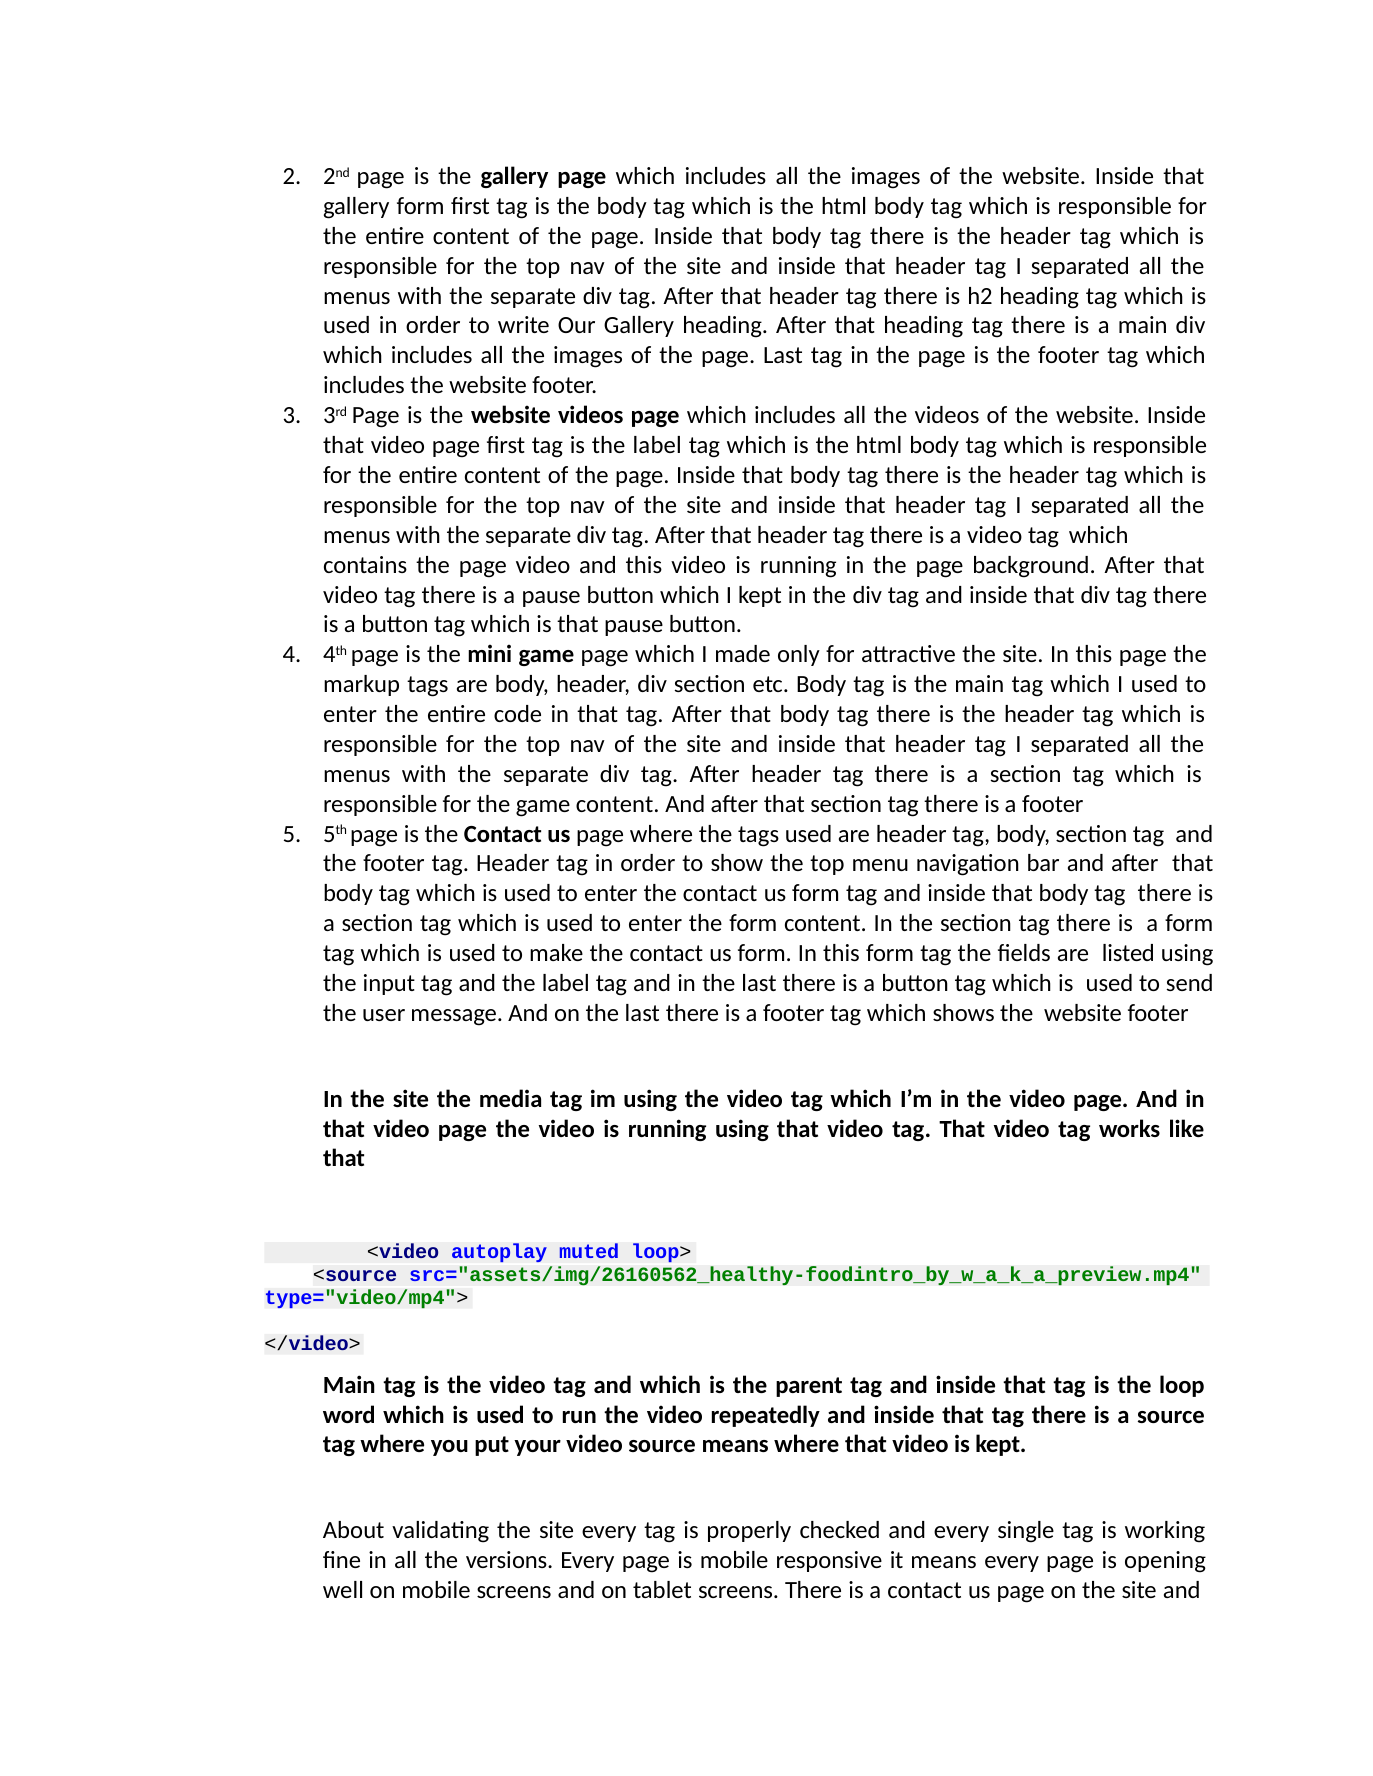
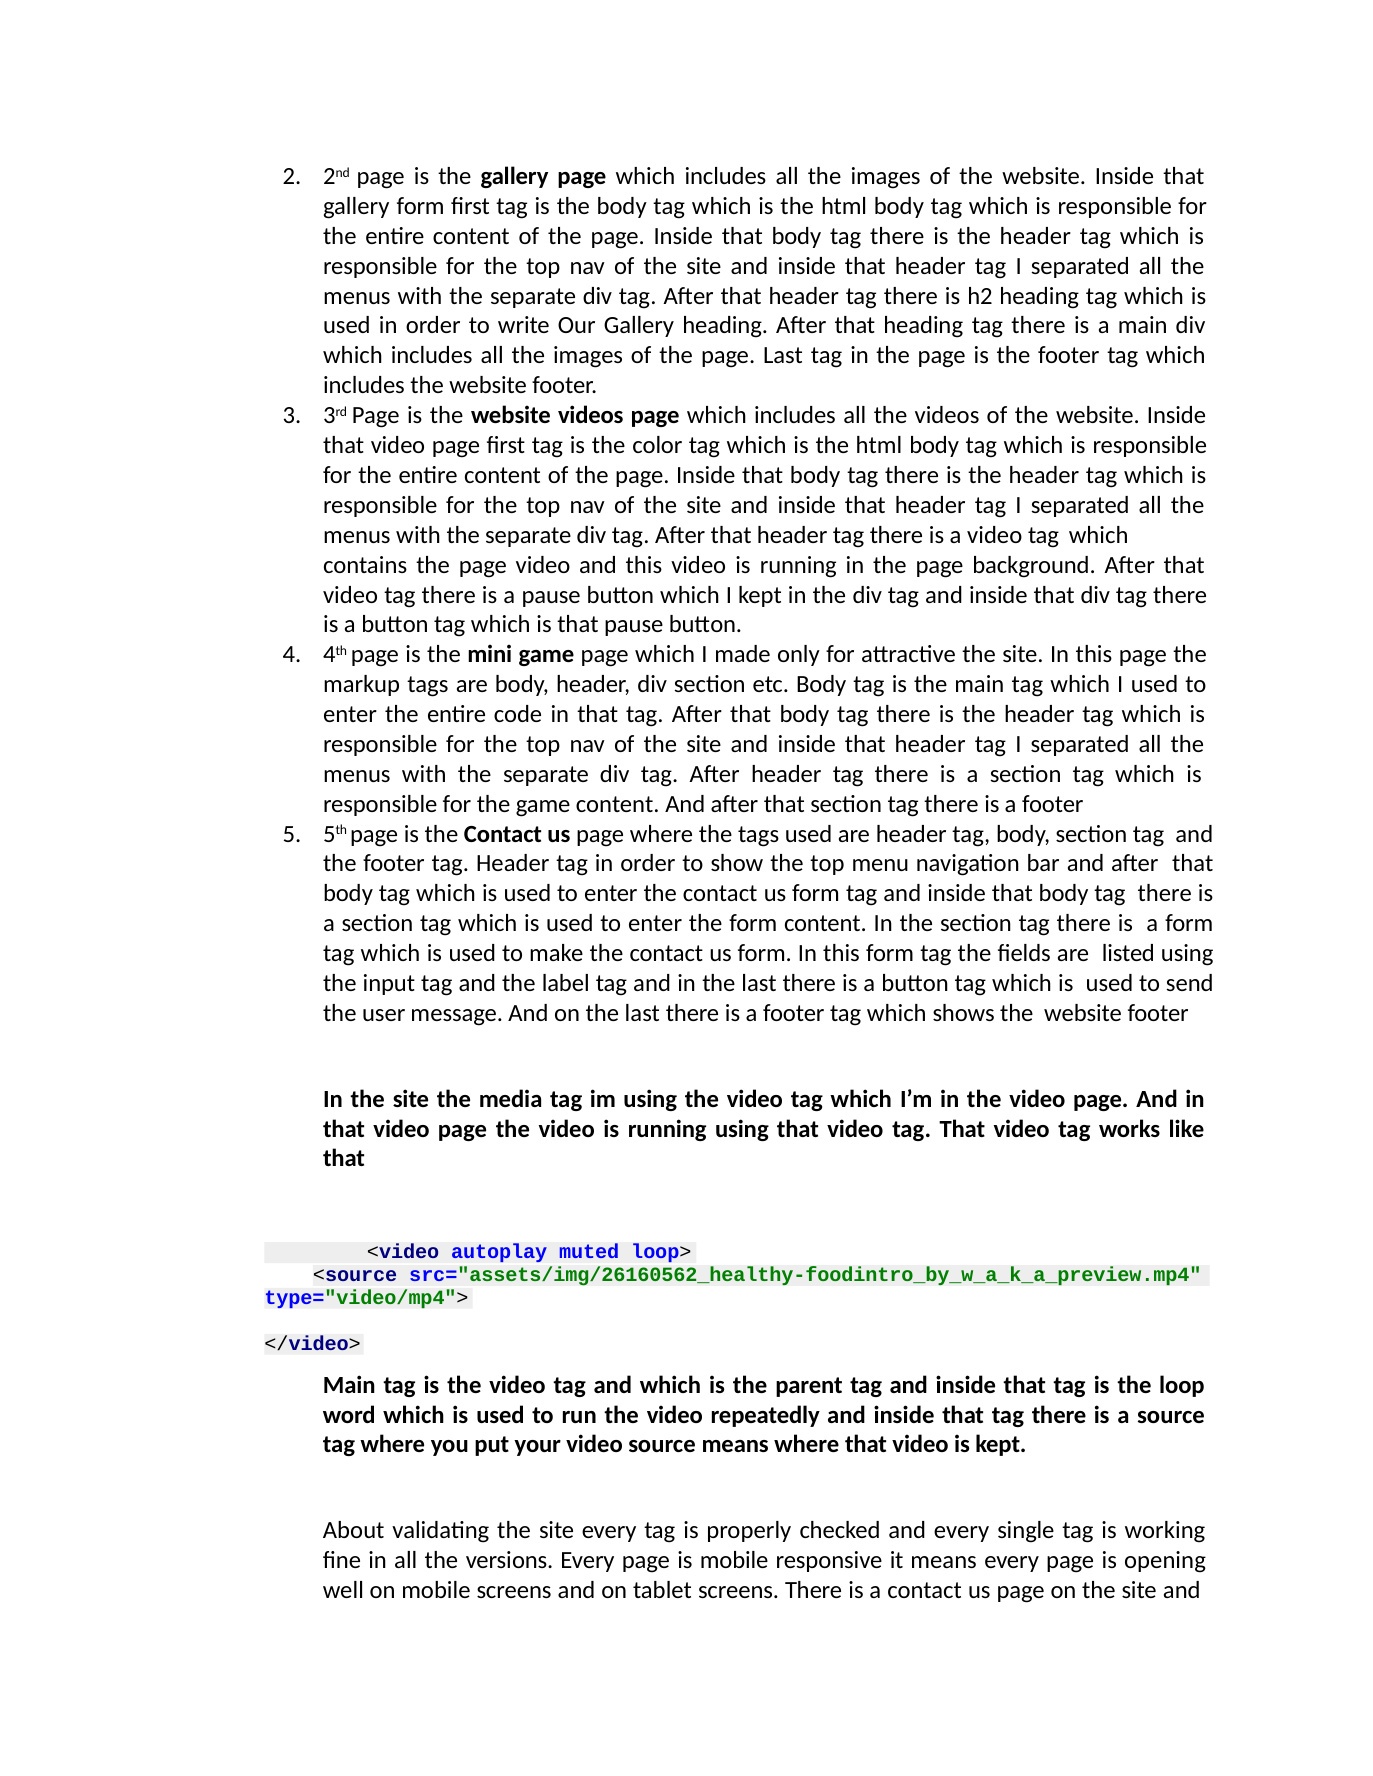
is the label: label -> color (657, 445)
